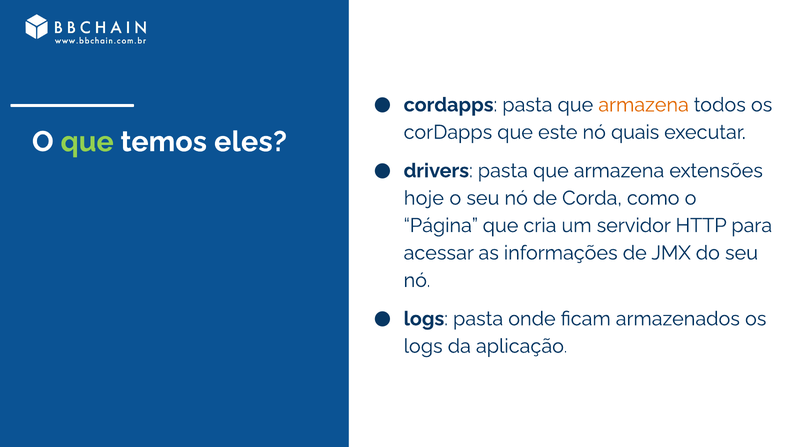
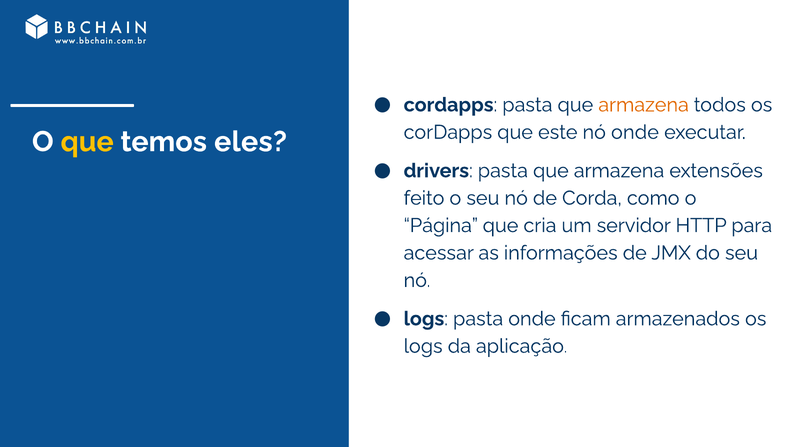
nó quais: quais -> onde (635, 132)
que colour: light green -> yellow (87, 142)
hoje: hoje -> feito (424, 198)
